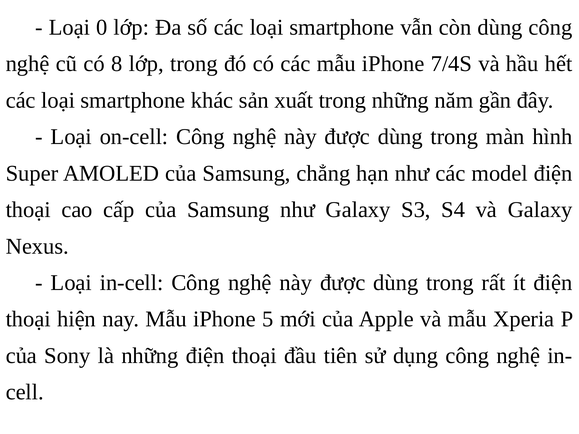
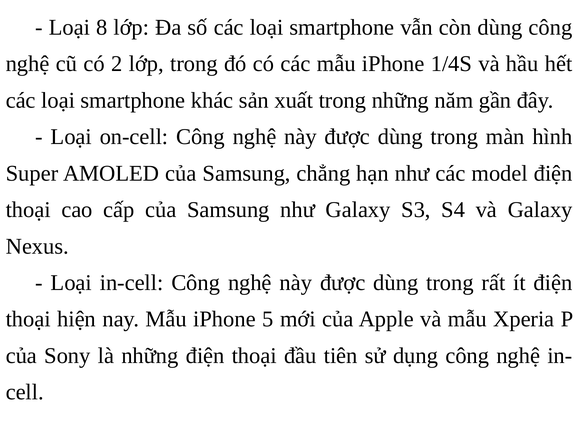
0: 0 -> 8 (102, 27)
8: 8 -> 2 (117, 64)
7/4S: 7/4S -> 1/4S (451, 64)
